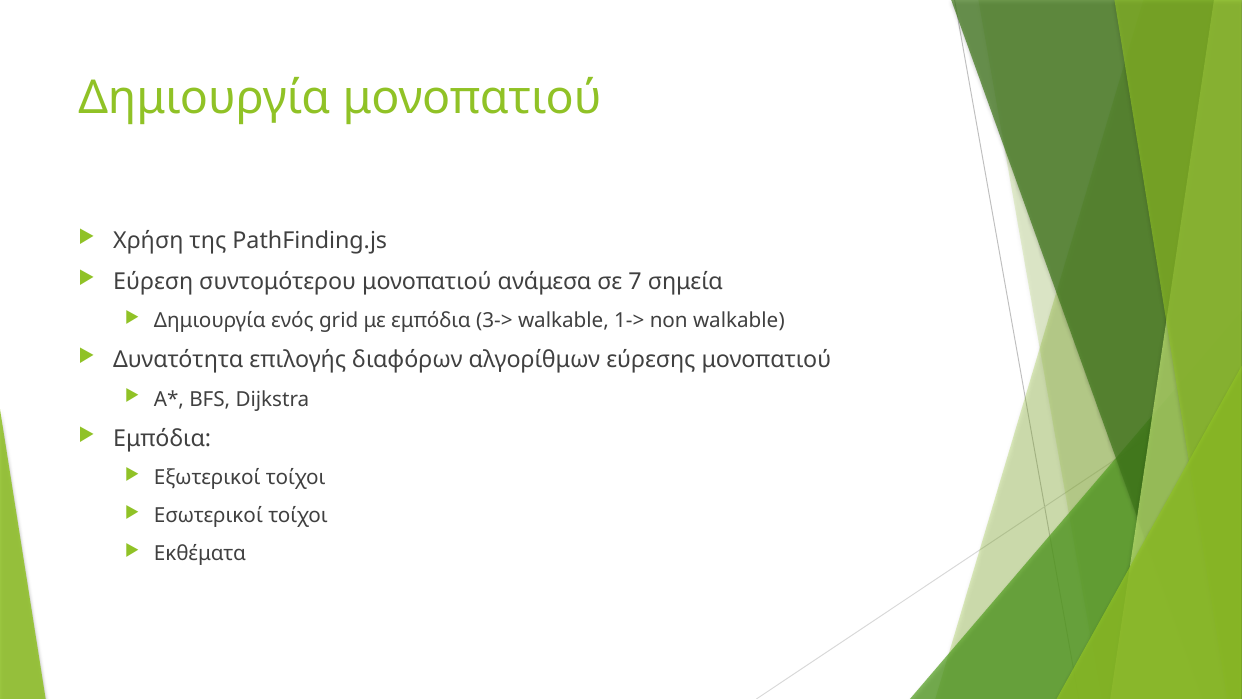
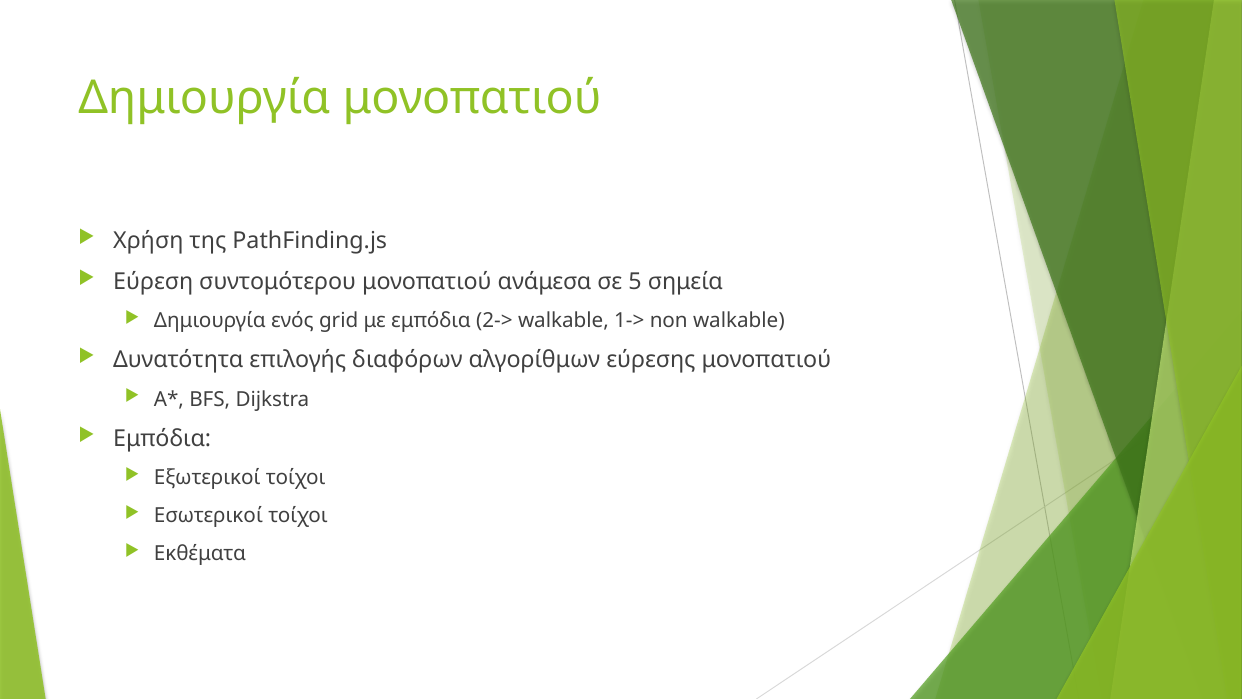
7: 7 -> 5 (635, 281)
3->: 3-> -> 2-> (494, 320)
